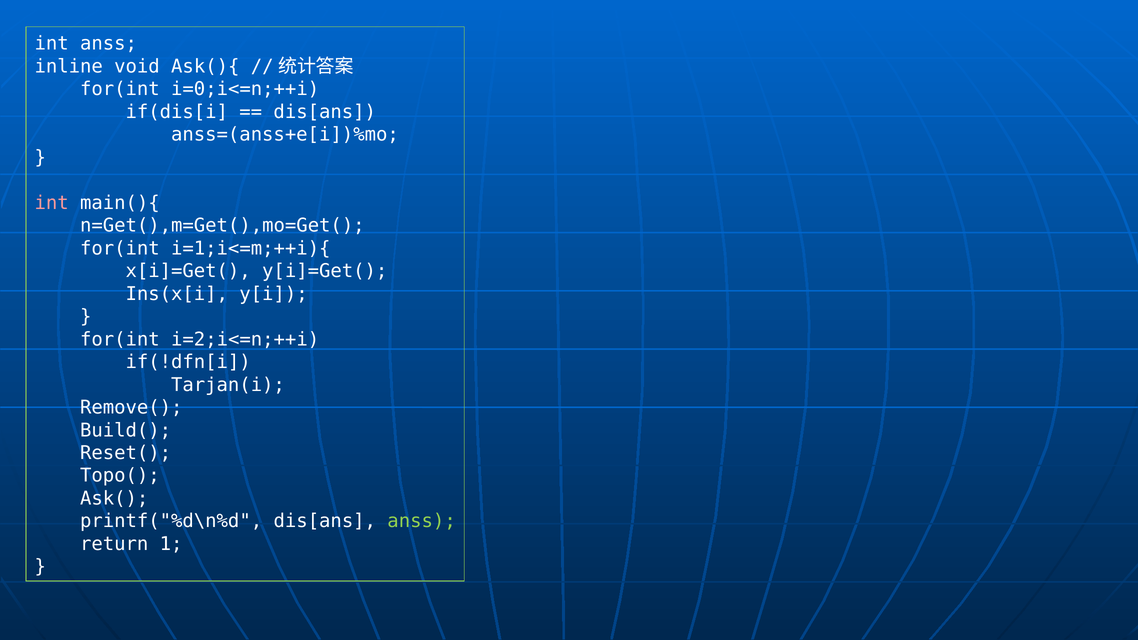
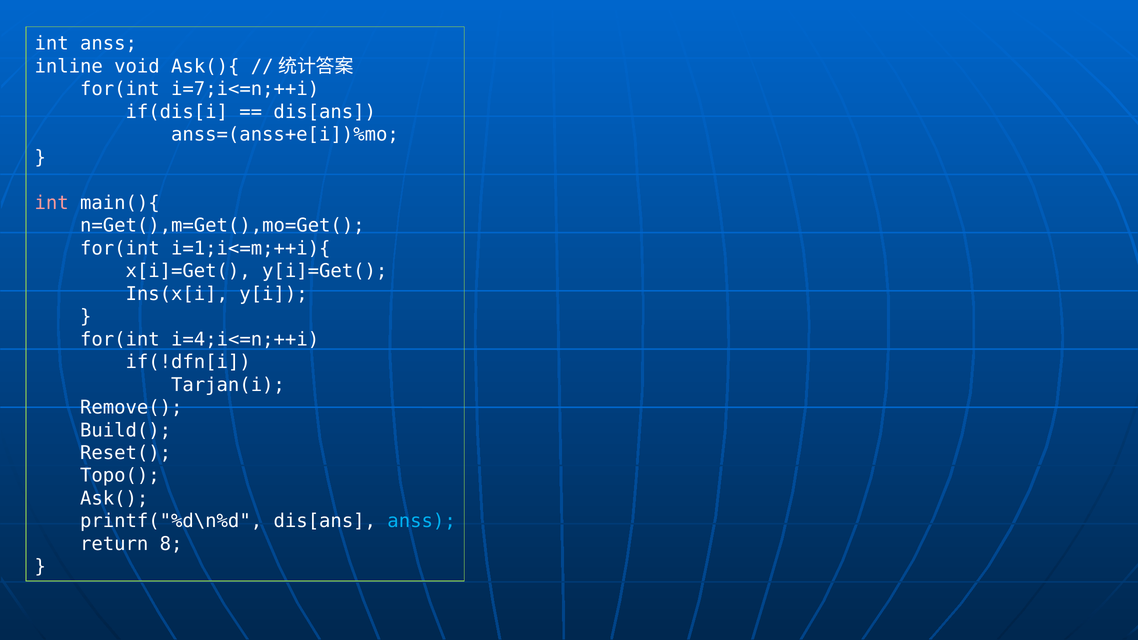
i=0;i<=n;++i: i=0;i<=n;++i -> i=7;i<=n;++i (245, 89)
i=2;i<=n;++i: i=2;i<=n;++i -> i=4;i<=n;++i (245, 339)
anss colour: light green -> light blue (422, 521)
1: 1 -> 8 (171, 544)
